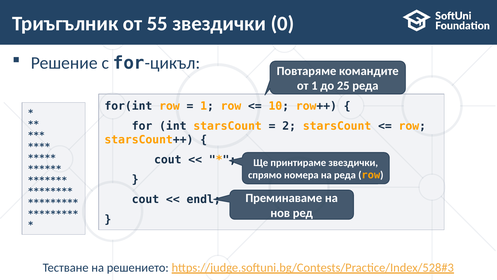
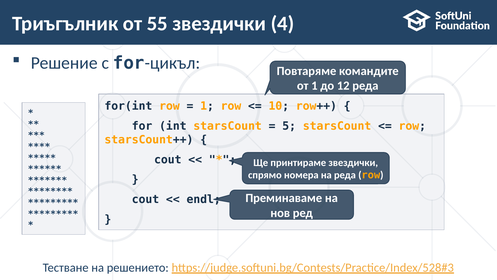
0: 0 -> 4 (282, 24)
25: 25 -> 12 (343, 86)
2: 2 -> 5 (289, 126)
